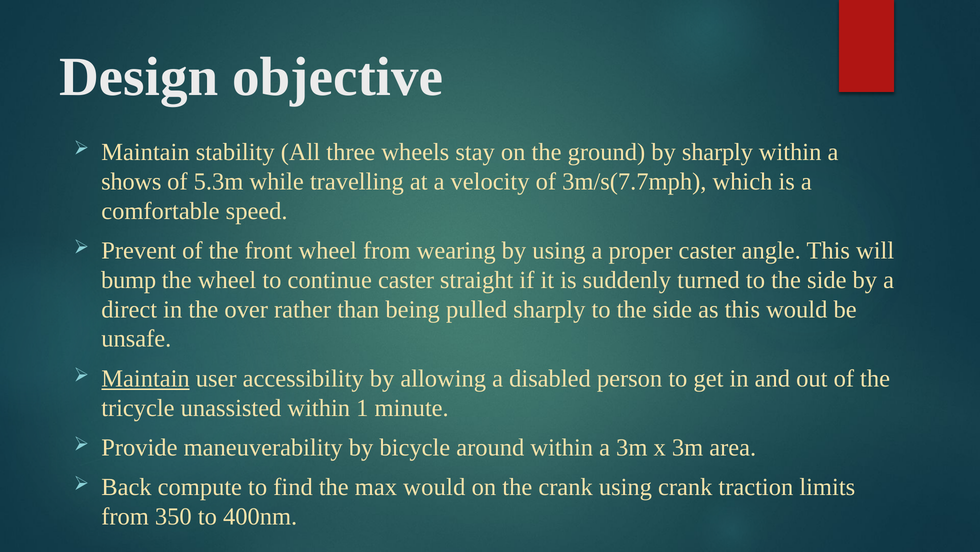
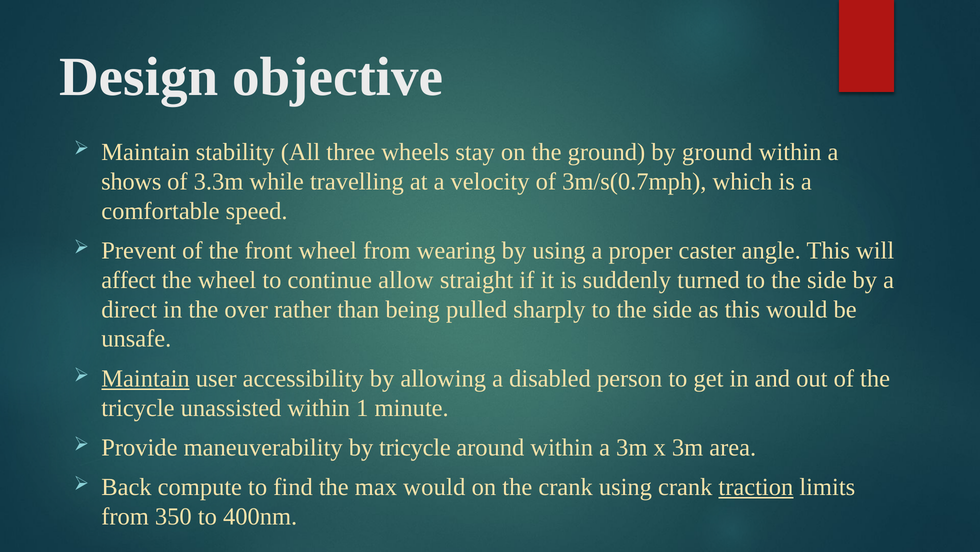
by sharply: sharply -> ground (717, 152)
5.3m: 5.3m -> 3.3m (219, 181)
3m/s(7.7mph: 3m/s(7.7mph -> 3m/s(0.7mph (634, 181)
bump: bump -> affect (129, 280)
continue caster: caster -> allow (406, 280)
by bicycle: bicycle -> tricycle (415, 447)
traction underline: none -> present (756, 487)
